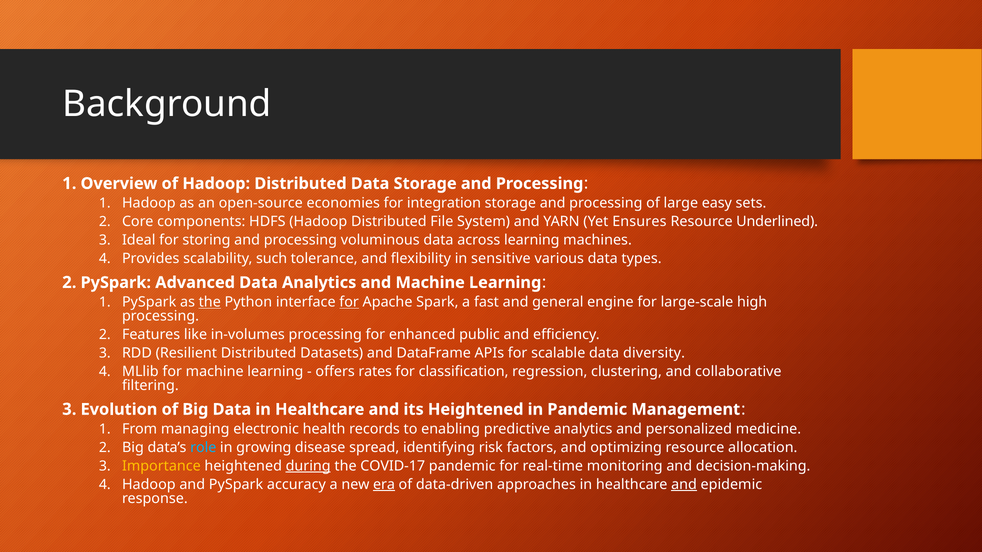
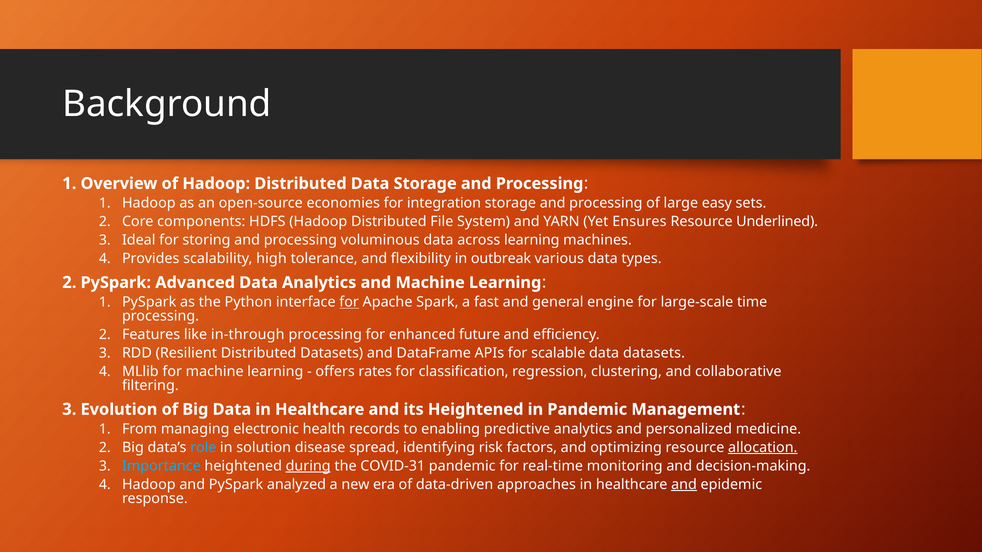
such: such -> high (271, 259)
sensitive: sensitive -> outbreak (501, 259)
the underline: present -> none (210, 302)
high: high -> time (752, 302)
in-volumes: in-volumes -> in-through (248, 335)
public: public -> future (480, 335)
data diversity: diversity -> datasets (654, 353)
growing: growing -> solution (264, 448)
allocation underline: none -> present (763, 448)
Importance colour: yellow -> light blue (161, 466)
COVID-17: COVID-17 -> COVID-31 (393, 466)
accuracy: accuracy -> analyzed (296, 485)
era underline: present -> none (384, 485)
